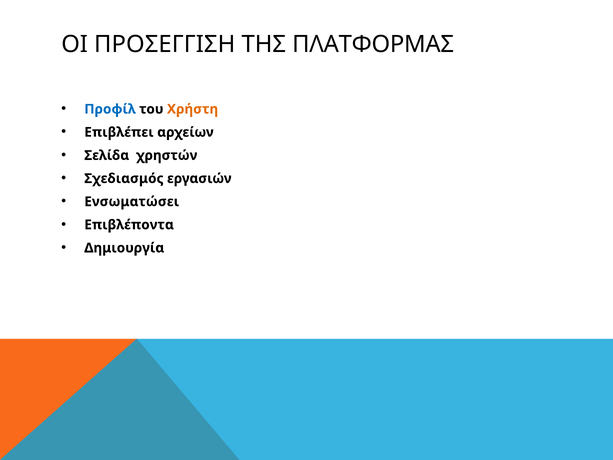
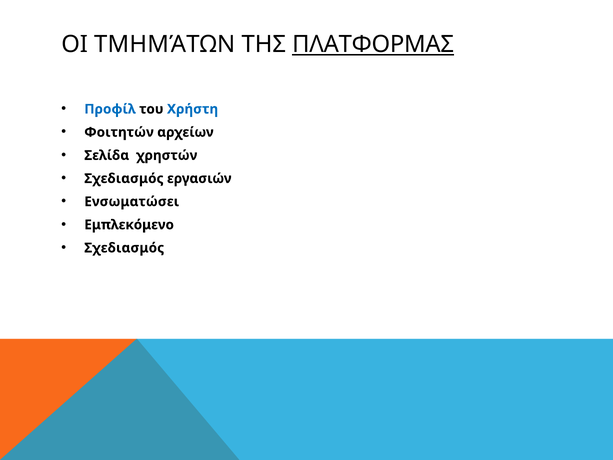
ΠΡΟΣΕΓΓΙΣΗ: ΠΡΟΣΕΓΓΙΣΗ -> ΤΜΗΜΆΤΩΝ (165, 45)
ΠΛΑΤΦΟΡΜΑΣ underline: none -> present (373, 45)
Χρήστη colour: orange -> blue (193, 109)
Επιβλέπει: Επιβλέπει -> Φοιτητών (119, 132)
Επιβλέποντα: Επιβλέποντα -> Εμπλεκόμενο (129, 225)
Δημιουργία: Δημιουργία -> Σχεδιασμός (124, 248)
